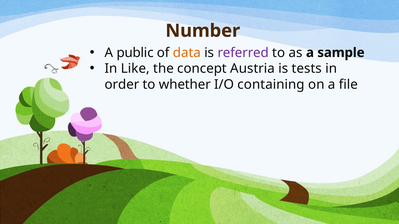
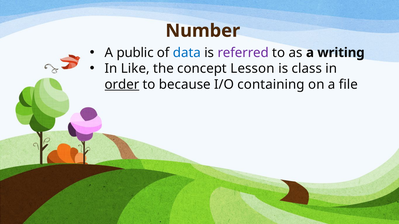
data colour: orange -> blue (187, 53)
sample: sample -> writing (341, 53)
Austria: Austria -> Lesson (253, 69)
tests: tests -> class (307, 69)
order underline: none -> present (122, 85)
whether: whether -> because (185, 85)
